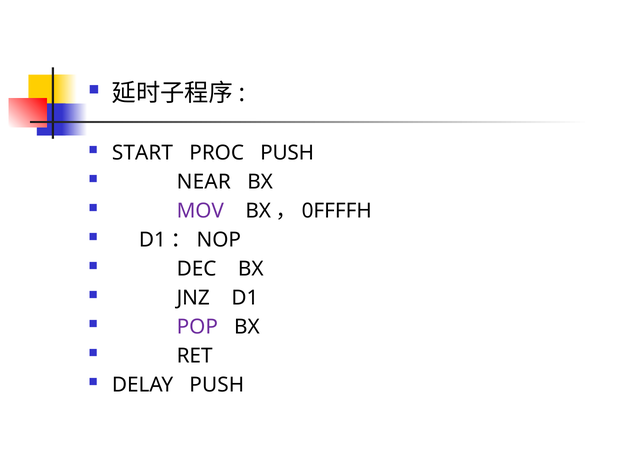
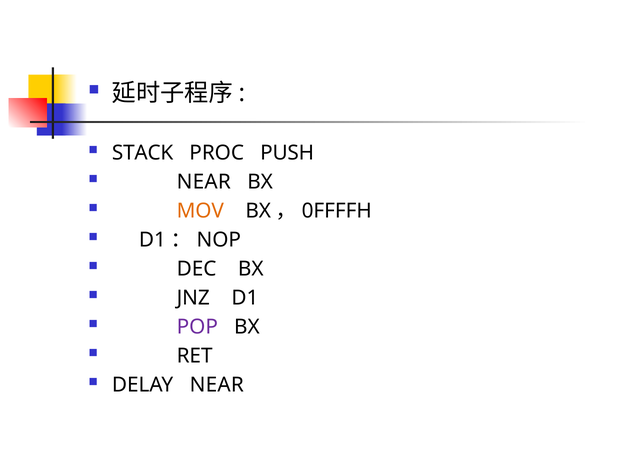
START: START -> STACK (143, 153)
MOV colour: purple -> orange (200, 211)
DELAY PUSH: PUSH -> NEAR (217, 385)
